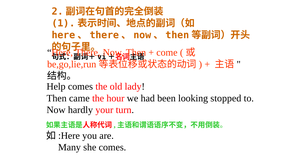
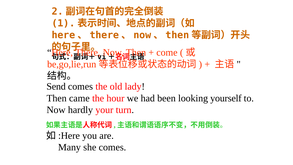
Help: Help -> Send (56, 86)
stopped: stopped -> yourself (226, 98)
